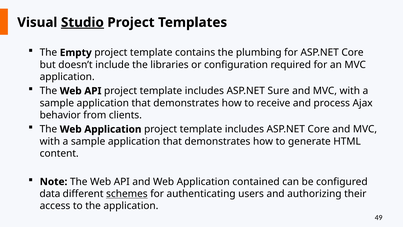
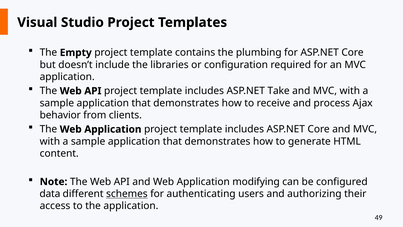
Studio underline: present -> none (82, 22)
Sure: Sure -> Take (279, 91)
contained: contained -> modifying (256, 181)
